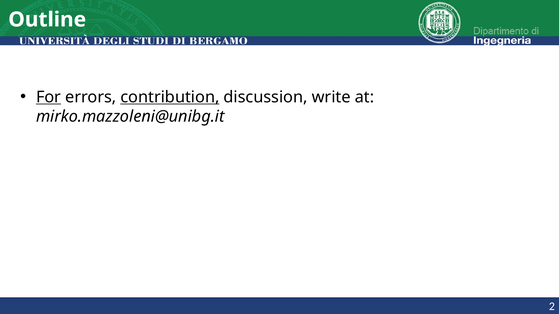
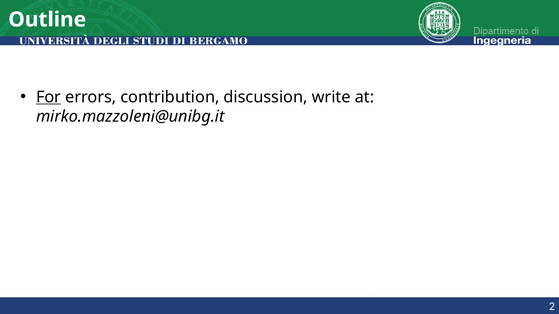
contribution underline: present -> none (170, 97)
